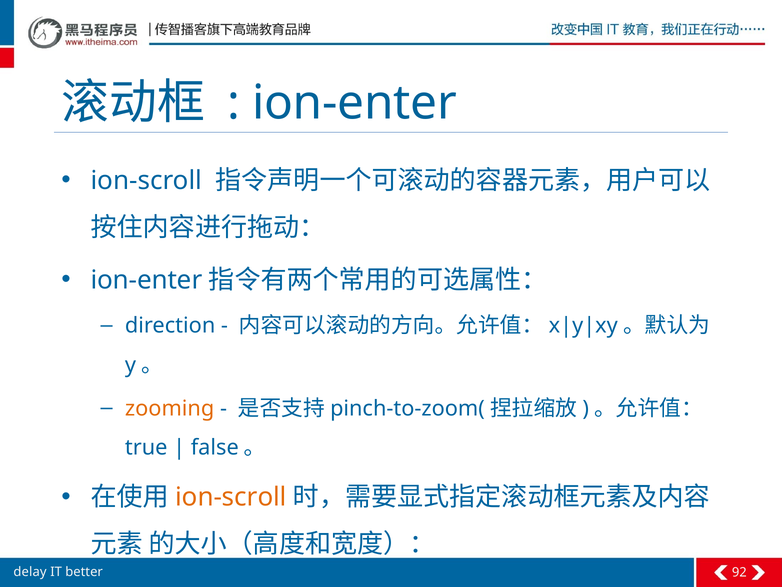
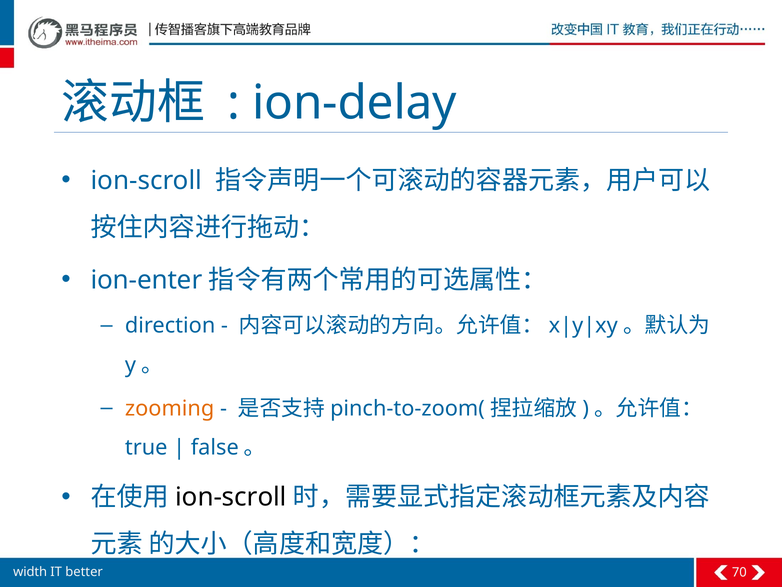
ion-enter: ion-enter -> ion-delay (354, 103)
ion-scroll colour: orange -> black (231, 497)
delay: delay -> width (30, 571)
92: 92 -> 70 (739, 572)
